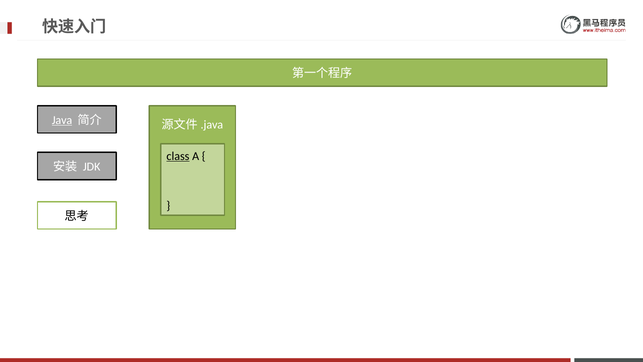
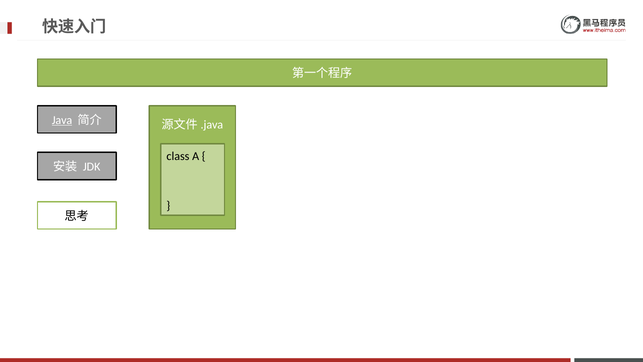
class underline: present -> none (178, 156)
